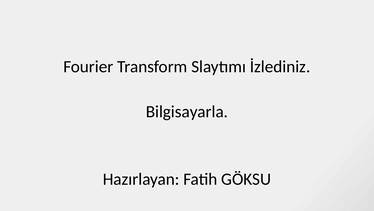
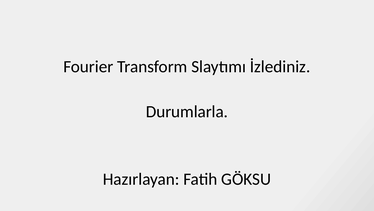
Bilgisayarla: Bilgisayarla -> Durumlarla (187, 111)
